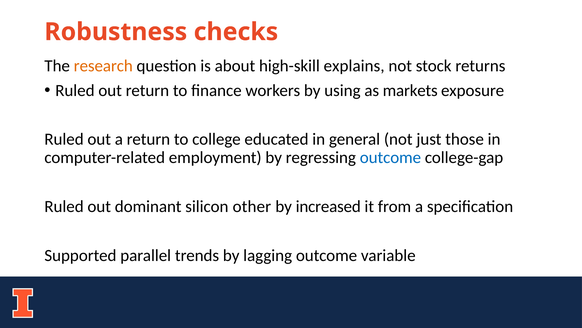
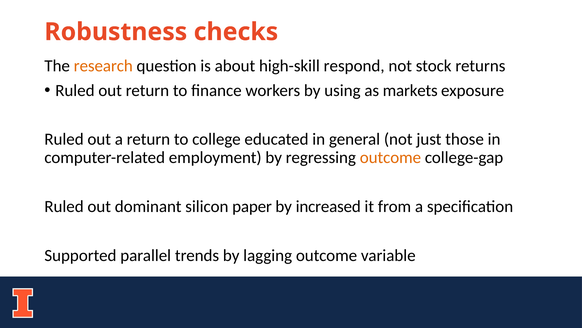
explains: explains -> respond (354, 66)
outcome colour: blue -> orange (390, 157)
other: other -> paper (252, 206)
